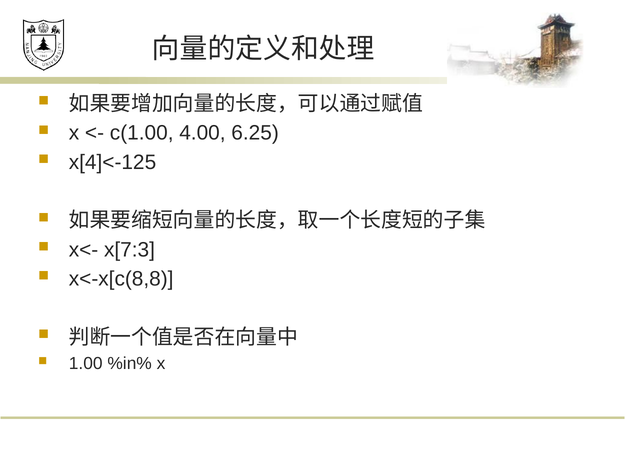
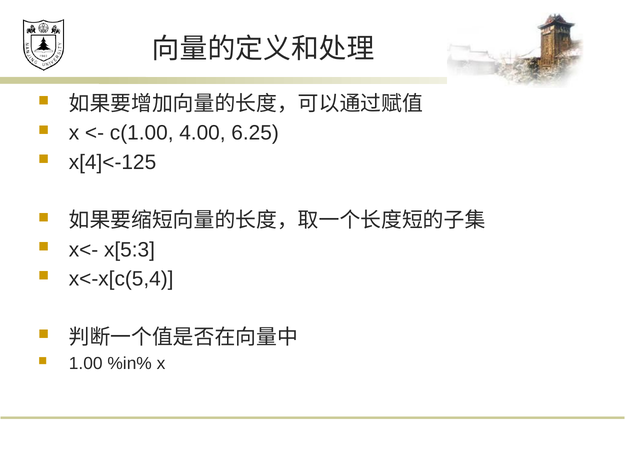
x[7:3: x[7:3 -> x[5:3 (129, 250)
x<-x[c(8,8: x<-x[c(8,8 -> x<-x[c(5,4 (121, 279)
